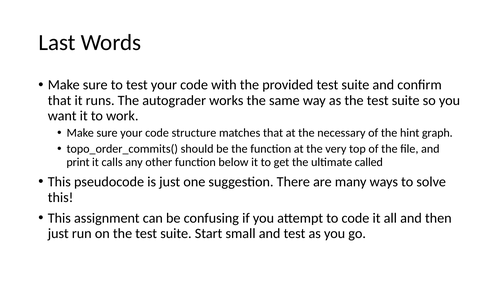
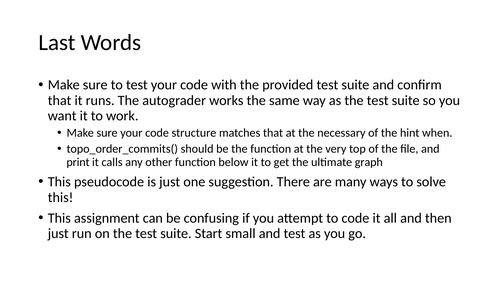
graph: graph -> when (437, 133)
called: called -> graph (369, 162)
